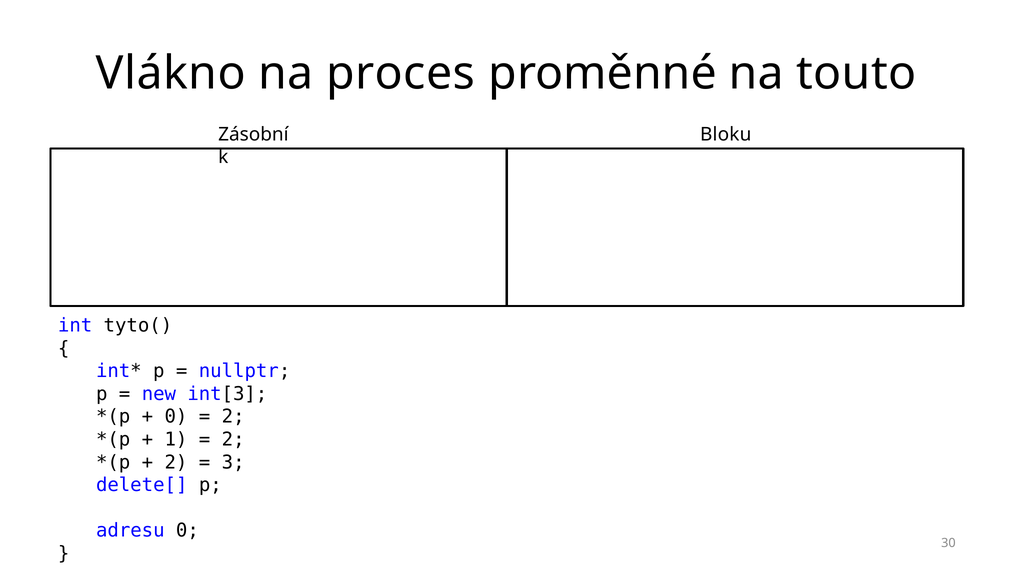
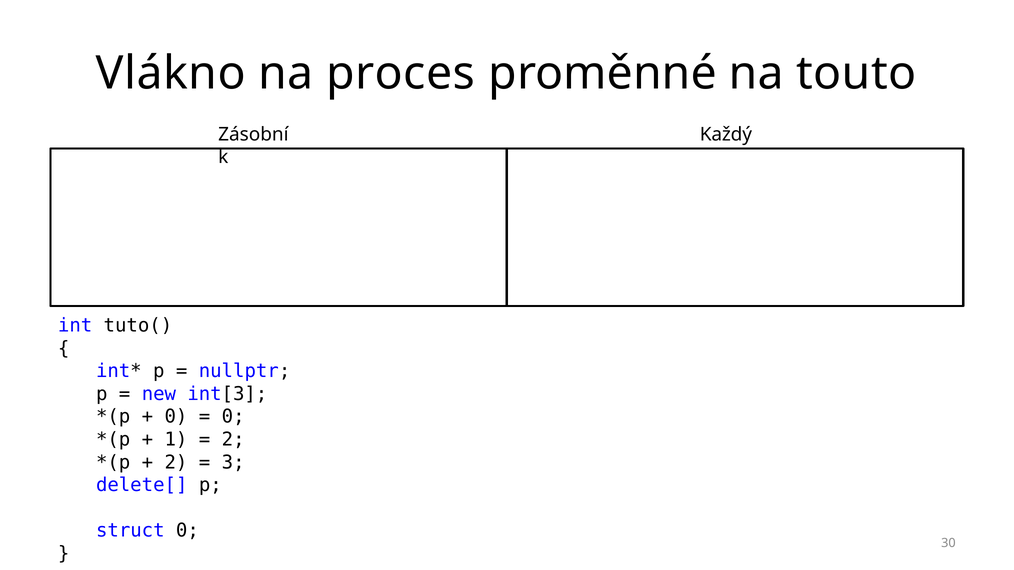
Bloku: Bloku -> Každý (726, 134)
tyto(: tyto( -> tuto( (138, 326)
2: 2 -> 0 (233, 417)
adresu: adresu -> struct (130, 531)
